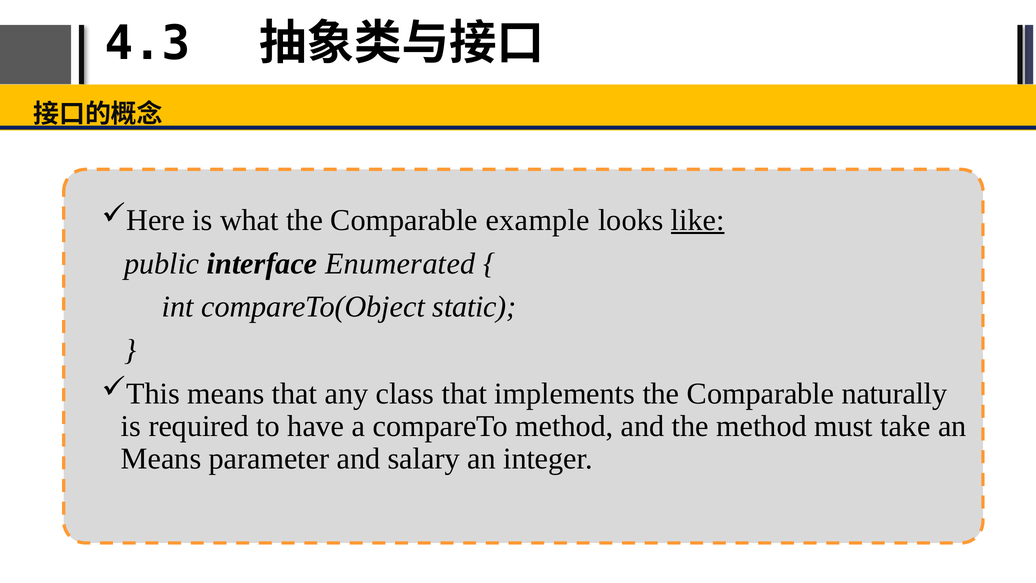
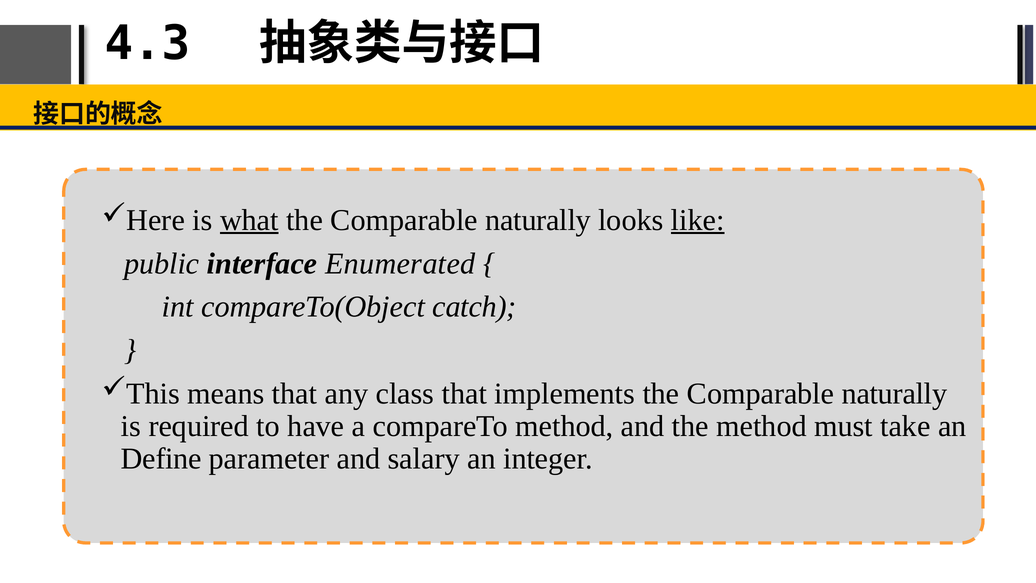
what underline: none -> present (249, 220)
example: example -> naturally (538, 220)
static: static -> catch (474, 307)
Means: Means -> Define (161, 459)
